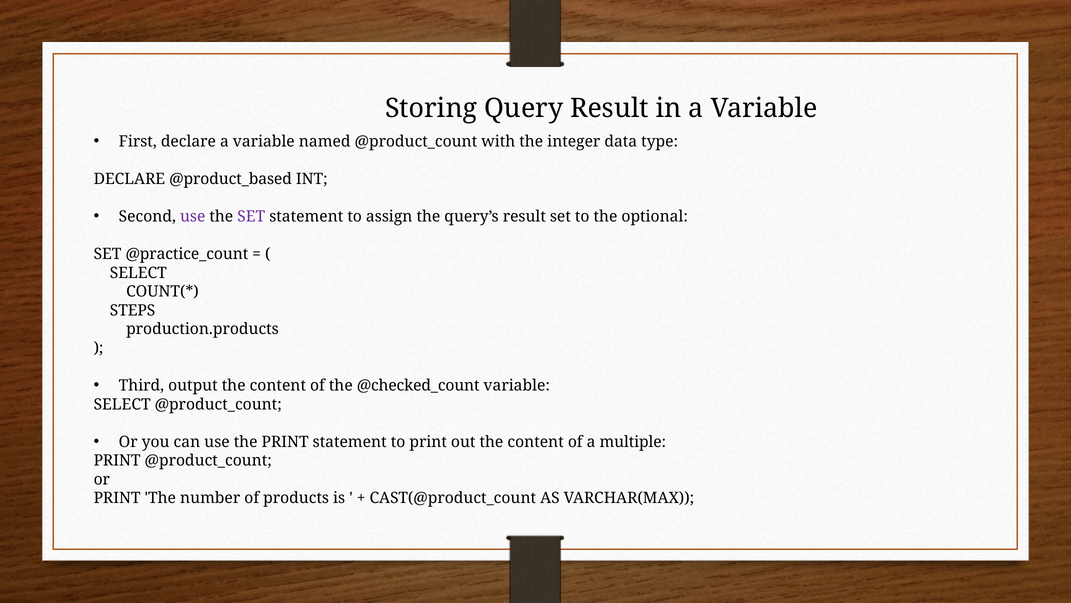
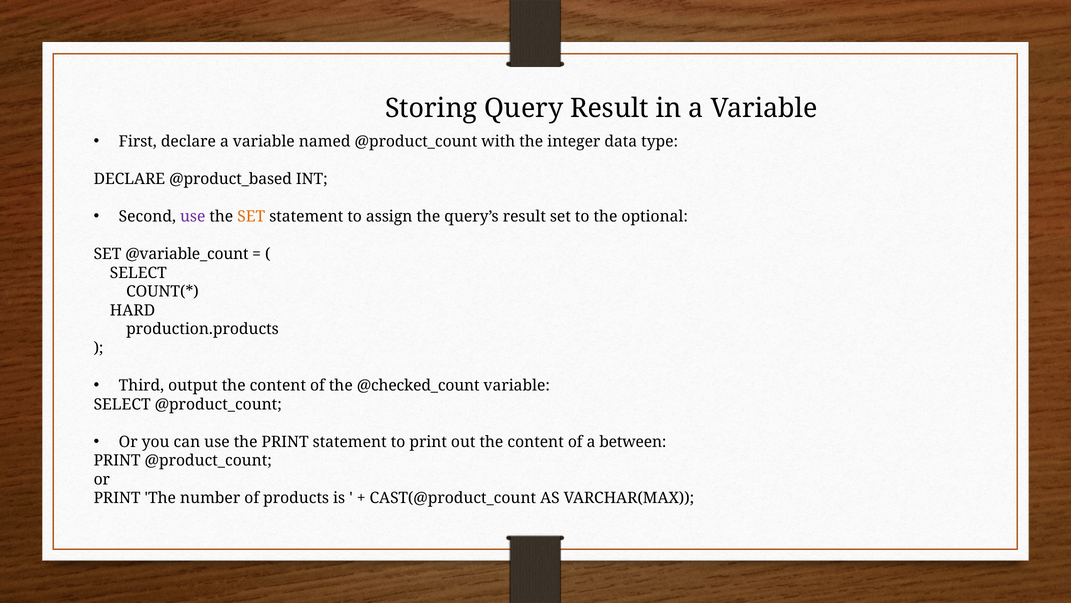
SET colour: purple -> orange (251, 216)
@practice_count: @practice_count -> @variable_count (187, 254)
STEPS: STEPS -> HARD (132, 310)
multiple: multiple -> between (633, 441)
